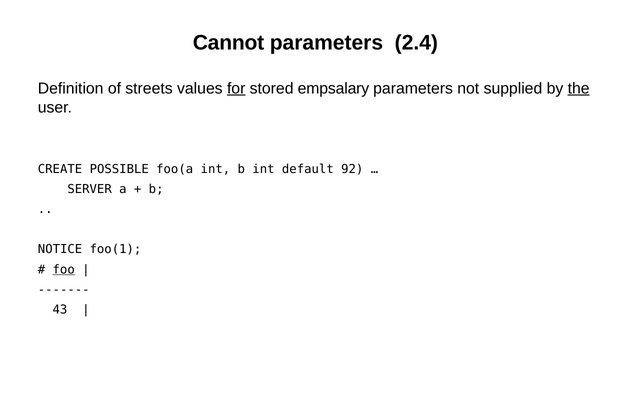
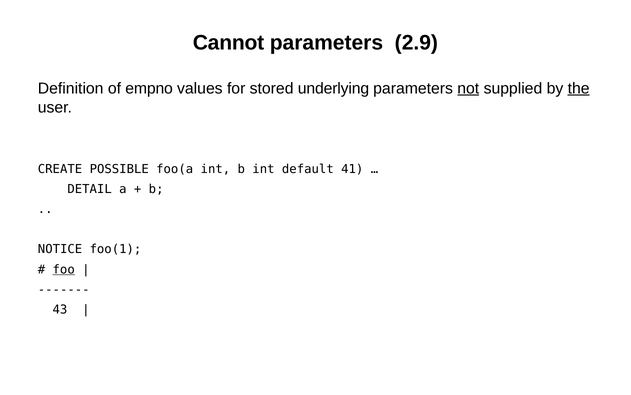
2.4: 2.4 -> 2.9 (416, 43)
streets: streets -> empno (149, 88)
for underline: present -> none (236, 88)
empsalary: empsalary -> underlying (333, 88)
not underline: none -> present (468, 88)
92: 92 -> 41 (352, 169)
SERVER: SERVER -> DETAIL (90, 189)
